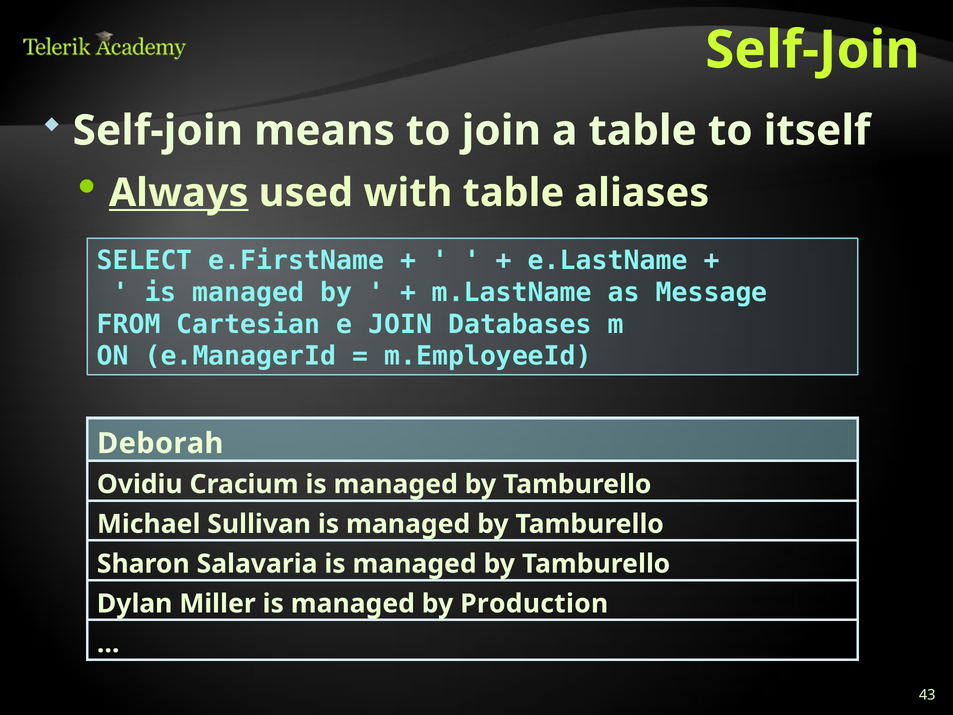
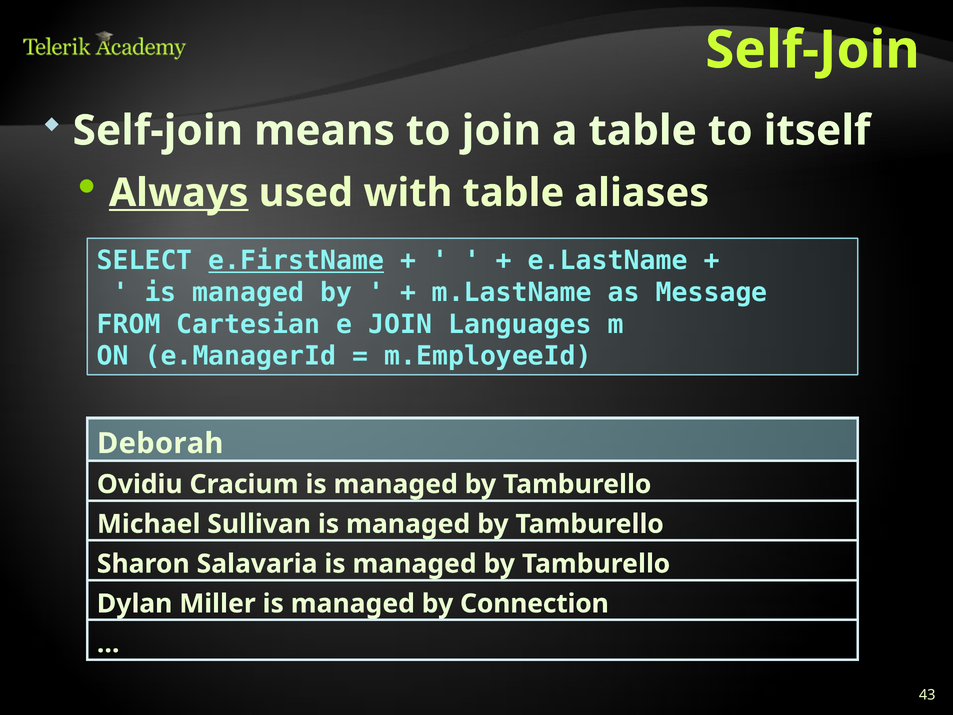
e.FirstName underline: none -> present (296, 261)
Databases: Databases -> Languages (520, 324)
Production: Production -> Connection (534, 603)
